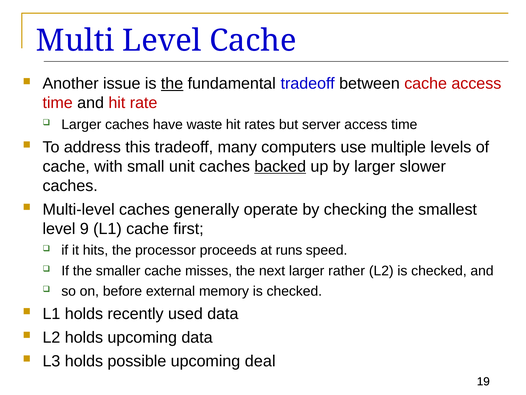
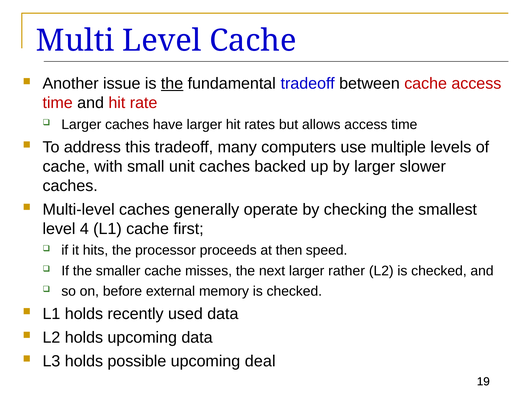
have waste: waste -> larger (204, 124)
server: server -> allows (321, 124)
backed underline: present -> none (280, 166)
9: 9 -> 4 (84, 228)
runs: runs -> then (289, 250)
